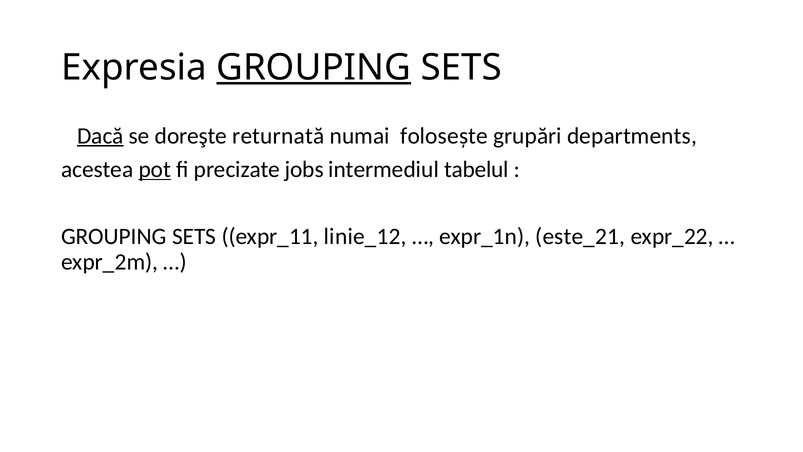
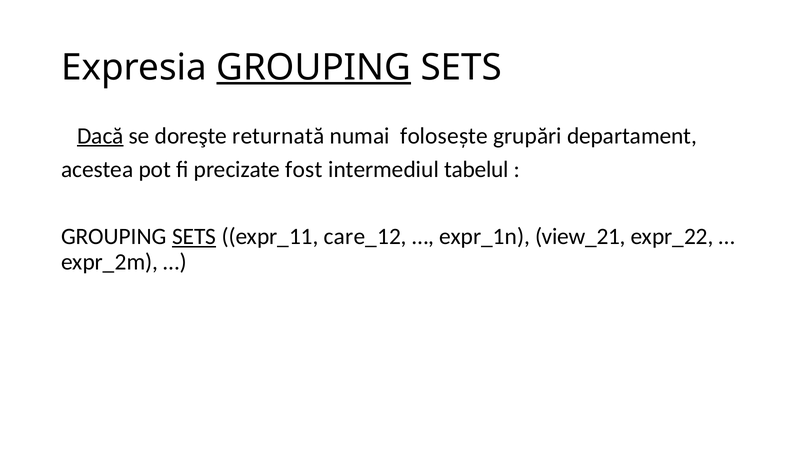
departments: departments -> departament (632, 136)
pot underline: present -> none (155, 169)
jobs: jobs -> fost (304, 169)
SETS underline: none -> present (194, 237)
linie_12: linie_12 -> care_12 (365, 237)
este_21: este_21 -> view_21 (580, 237)
